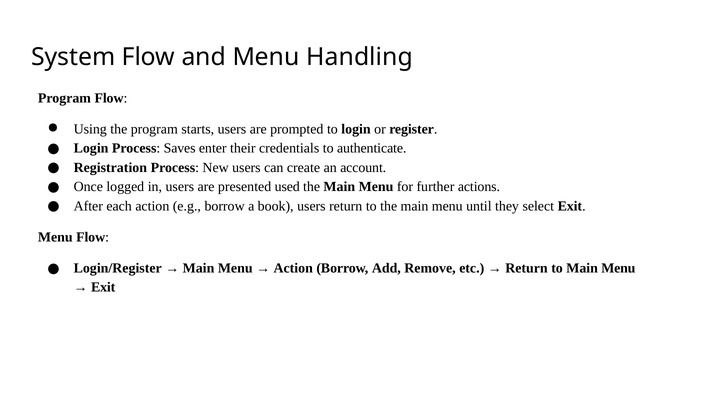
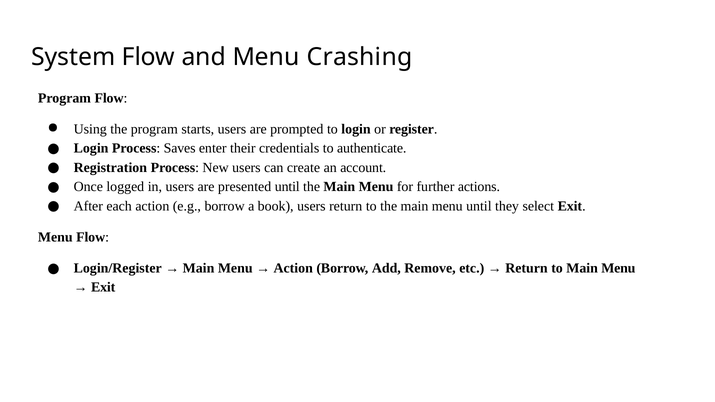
Handling: Handling -> Crashing (360, 57)
presented used: used -> until (287, 187)
